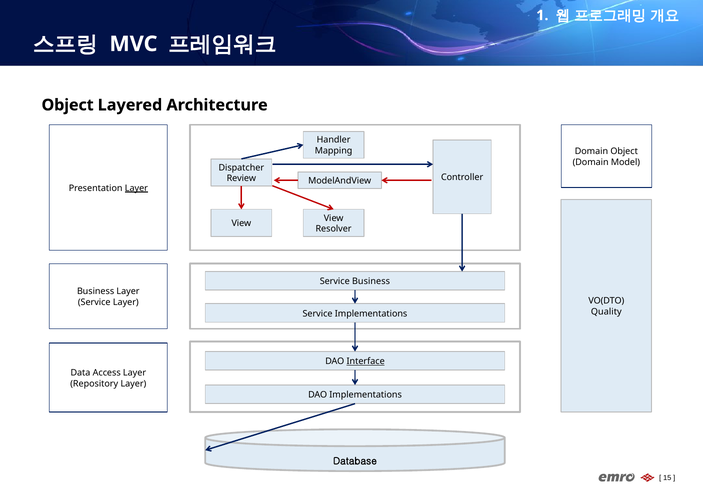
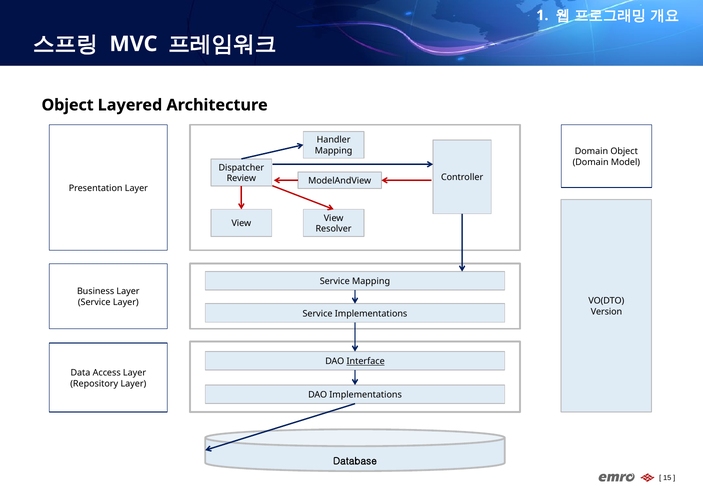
Layer underline: present -> none (136, 188)
Service Business: Business -> Mapping (371, 282)
Quality: Quality -> Version (606, 312)
